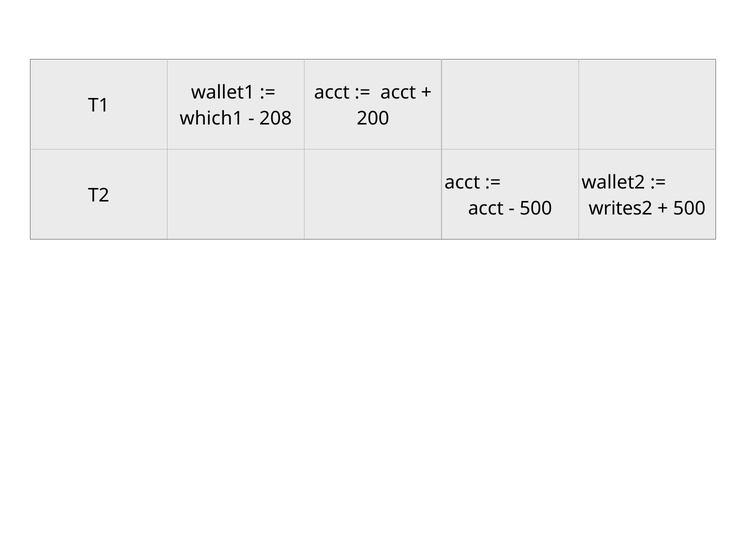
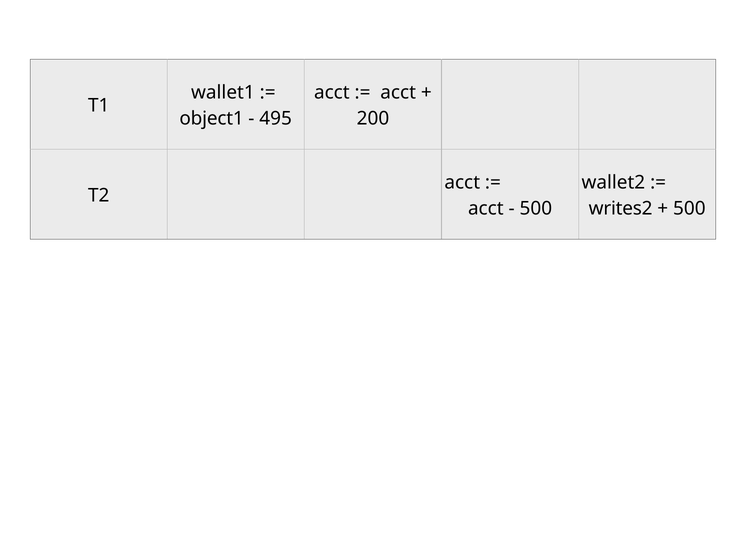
which1: which1 -> object1 (212, 118)
208: 208 -> 495 (276, 118)
